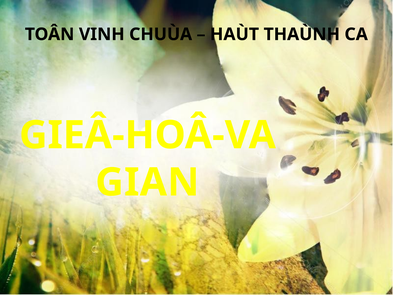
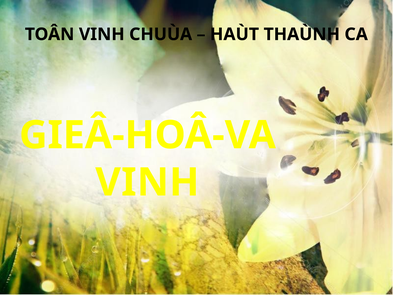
GIAN: GIAN -> VINH (147, 182)
